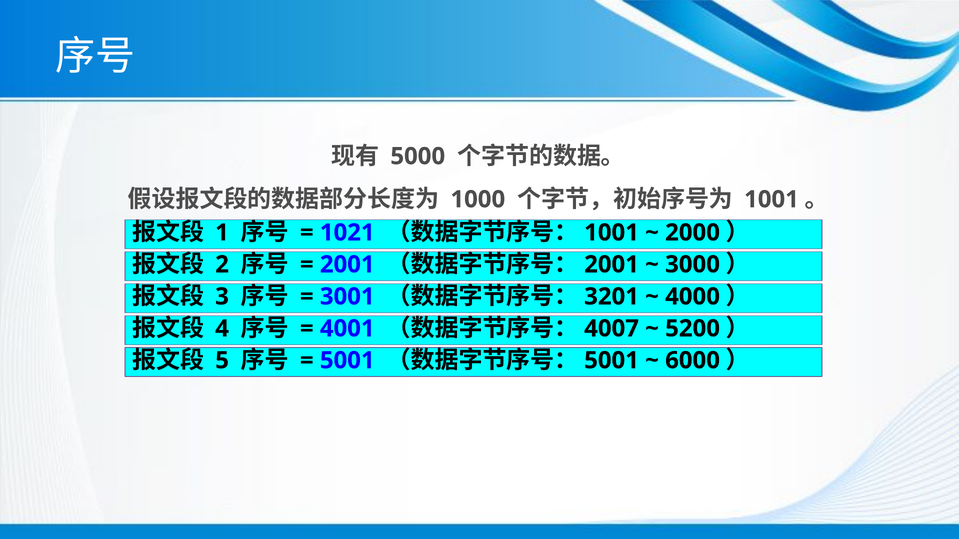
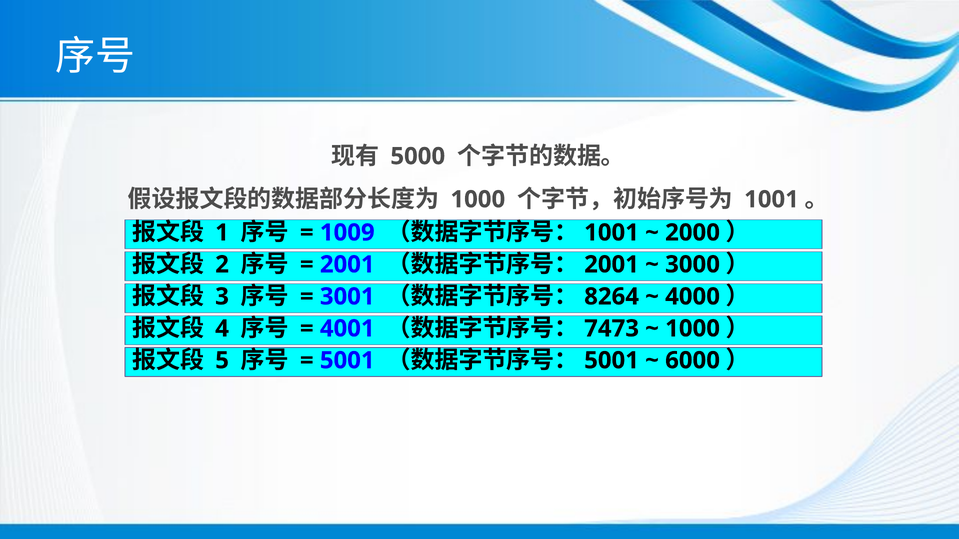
1021: 1021 -> 1009 (347, 233)
3201: 3201 -> 8264 (612, 297)
4007: 4007 -> 7473 (612, 329)
5200: 5200 -> 1000 (693, 329)
